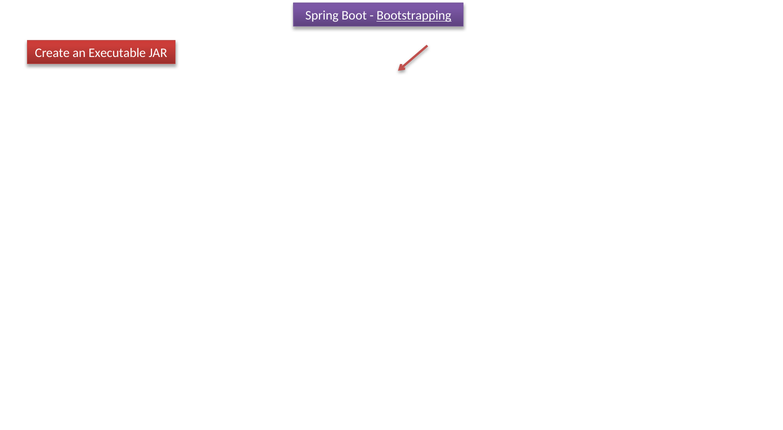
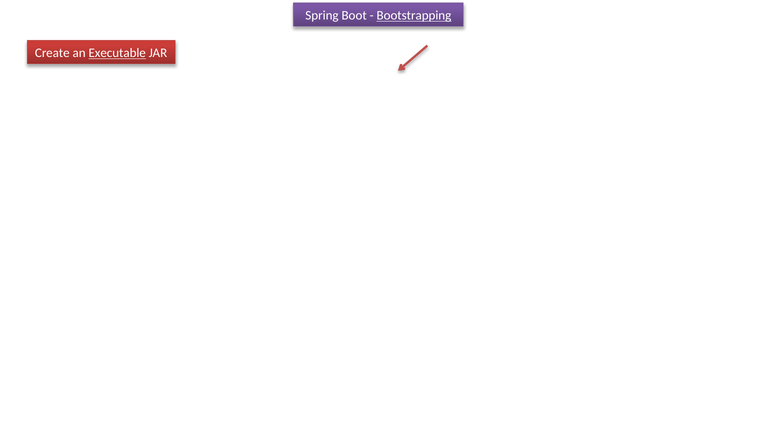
Executable underline: none -> present (117, 53)
